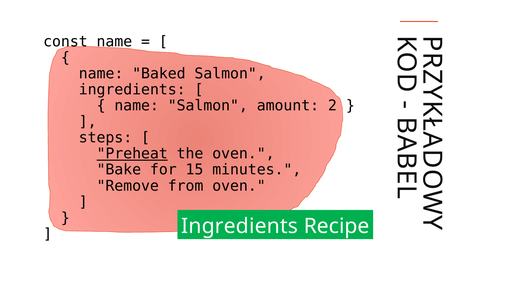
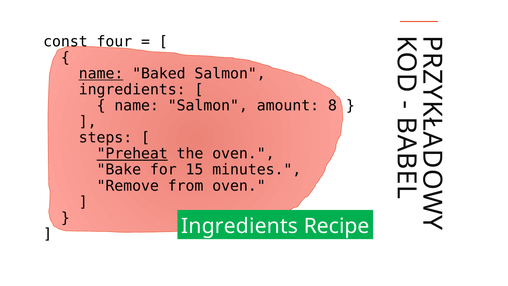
const name: name -> four (114, 42)
name underline: none -> present (101, 74)
2: 2 -> 8 (332, 106)
